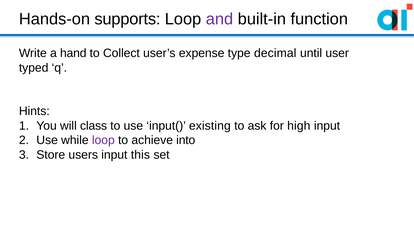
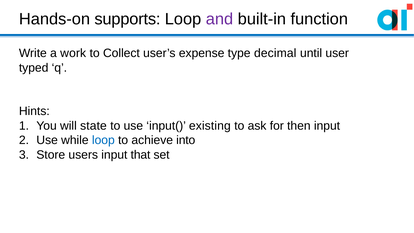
hand: hand -> work (73, 53)
class: class -> state (93, 126)
high: high -> then (299, 126)
loop colour: purple -> blue (103, 140)
this: this -> that (141, 155)
